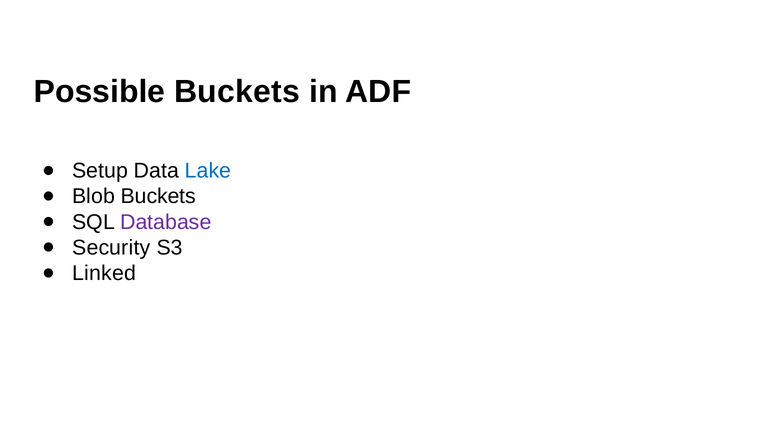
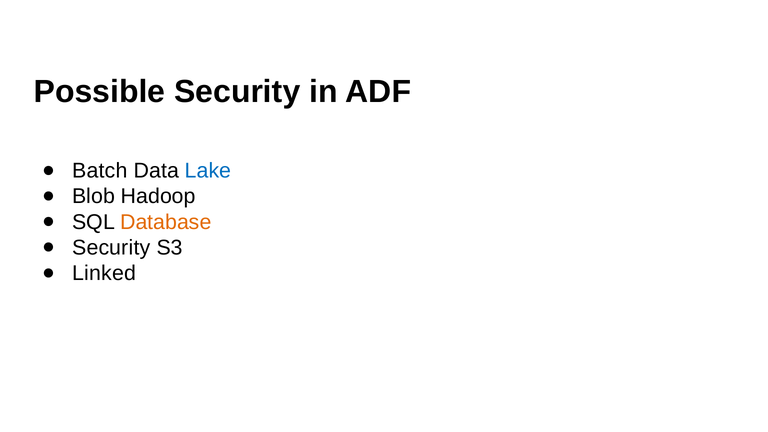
Possible Buckets: Buckets -> Security (237, 92)
Setup: Setup -> Batch (100, 171)
Blob Buckets: Buckets -> Hadoop (158, 196)
Database colour: purple -> orange (166, 222)
